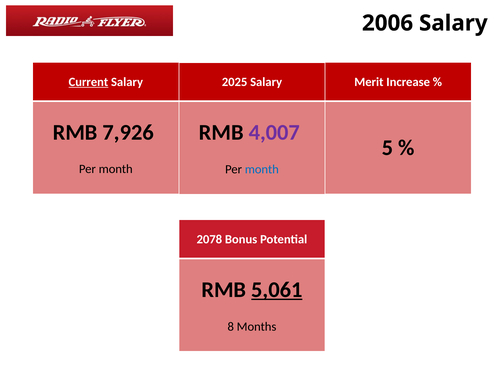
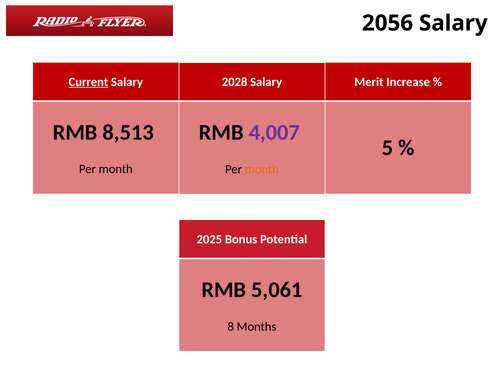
2006: 2006 -> 2056 (388, 23)
2025: 2025 -> 2028 (235, 82)
7,926: 7,926 -> 8,513 (128, 132)
month colour: blue -> orange (262, 169)
2078: 2078 -> 2025 (209, 239)
5,061 underline: present -> none (277, 290)
